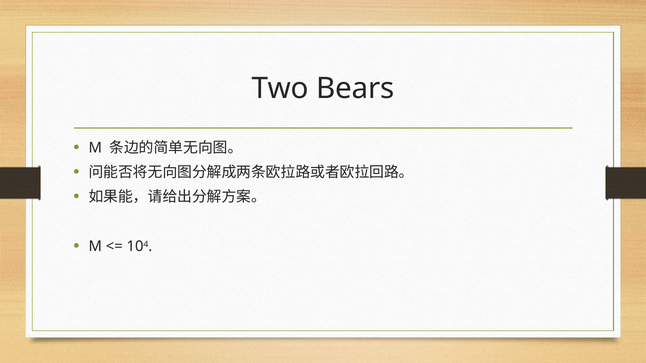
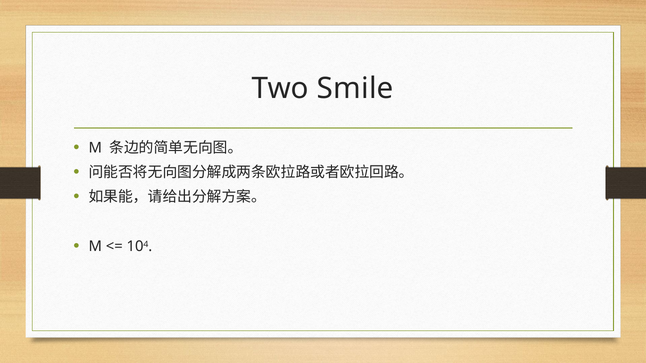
Bears: Bears -> Smile (355, 89)
